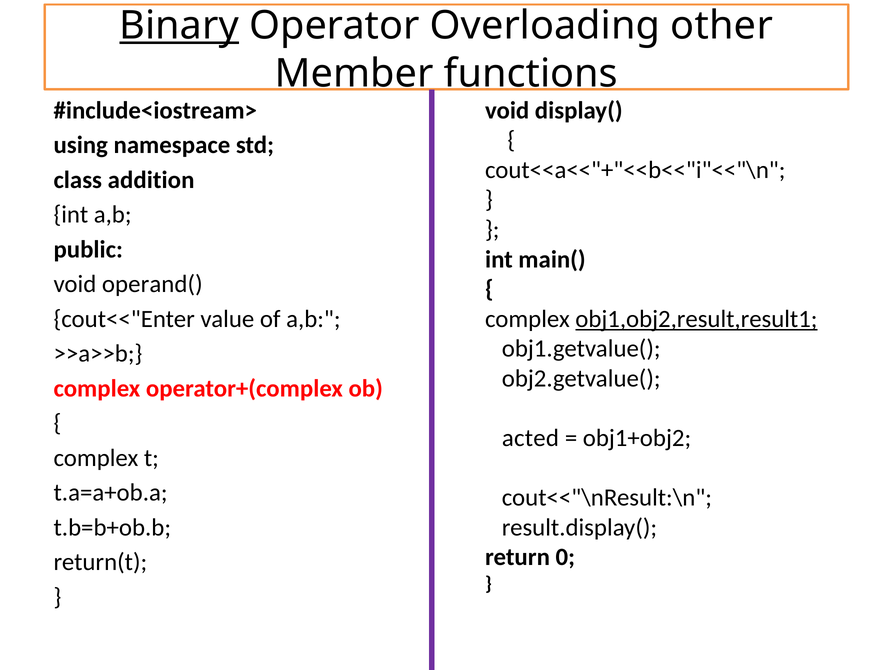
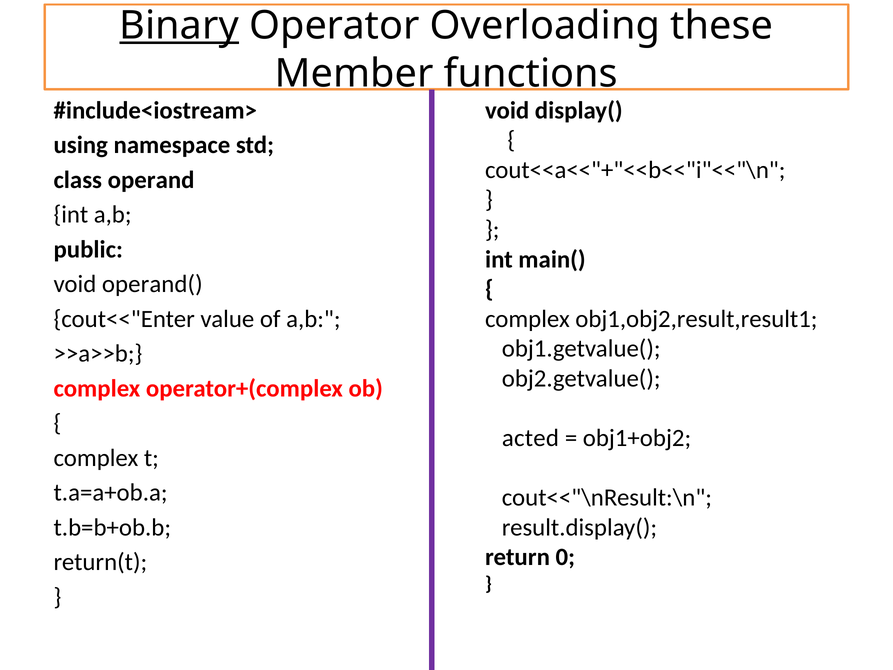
other: other -> these (722, 26)
addition: addition -> operand (151, 180)
obj1,obj2,result,result1 underline: present -> none (696, 319)
